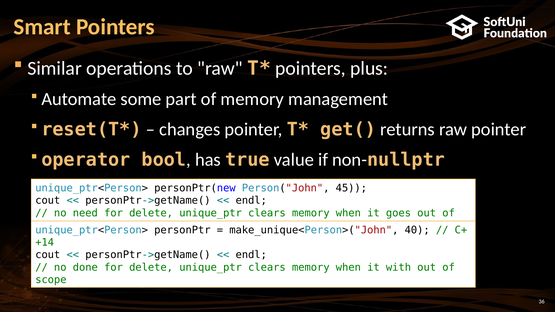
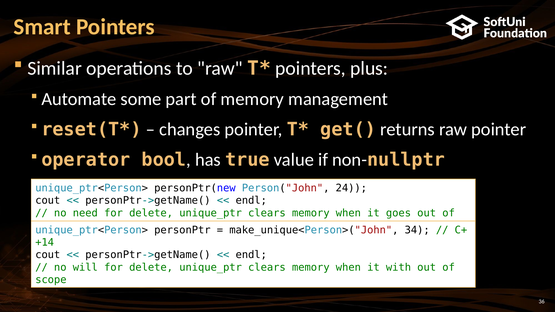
45: 45 -> 24 (351, 188)
40: 40 -> 34 (417, 230)
done: done -> will (85, 268)
